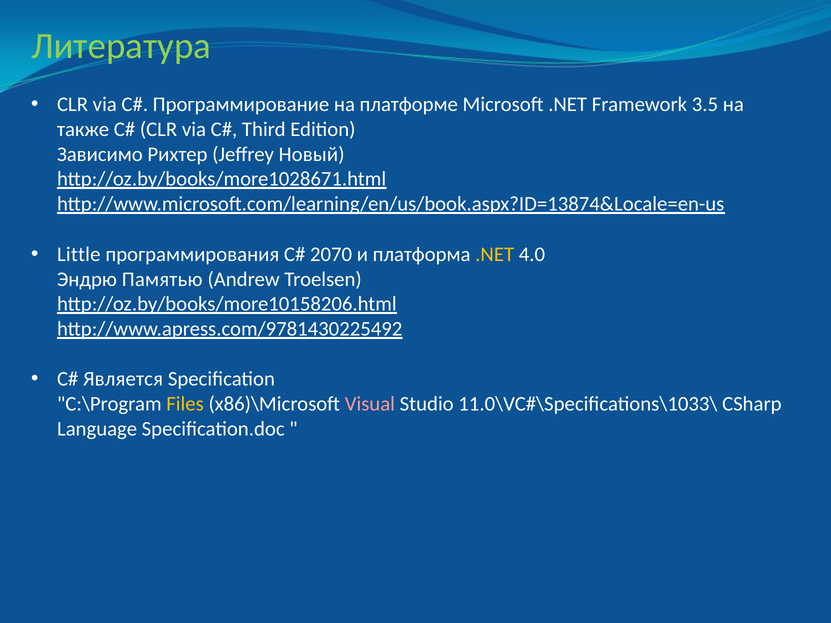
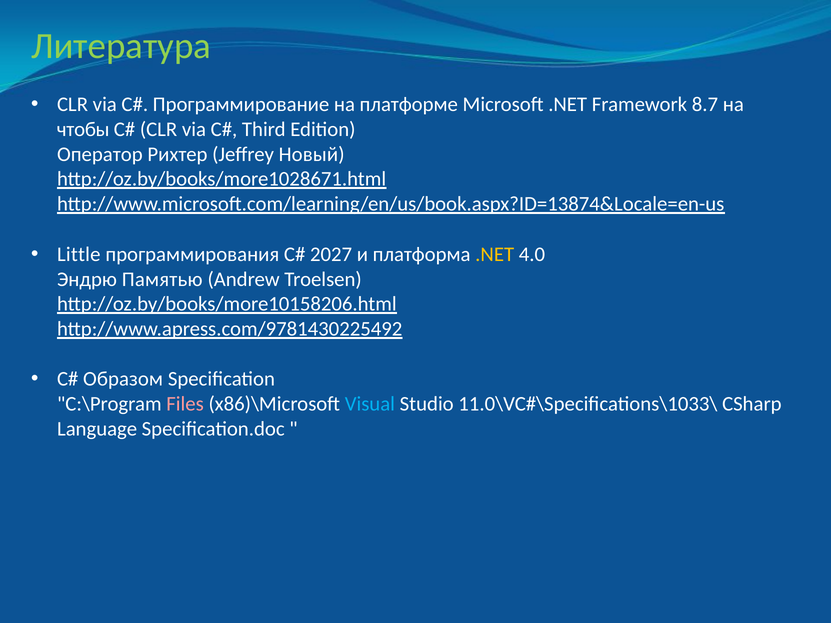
3.5: 3.5 -> 8.7 (705, 104)
также: также -> чтобы (83, 129)
Зависимо: Зависимо -> Оператор (100, 154)
2070: 2070 -> 2027 (331, 254)
Является: Является -> Образом (123, 379)
Files colour: yellow -> pink (185, 404)
Visual colour: pink -> light blue (370, 404)
